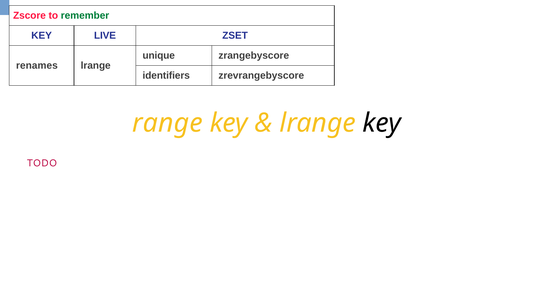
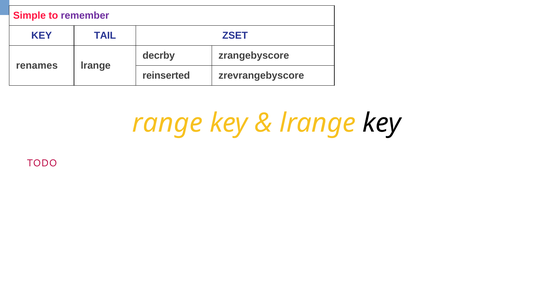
Zscore: Zscore -> Simple (29, 16)
remember colour: green -> purple (85, 16)
LIVE: LIVE -> TAIL (105, 36)
unique: unique -> decrby (159, 56)
identifiers: identifiers -> reinserted (166, 76)
